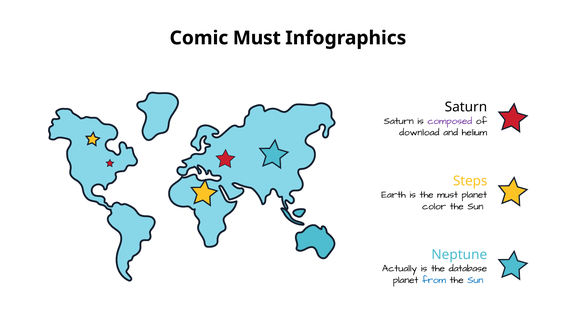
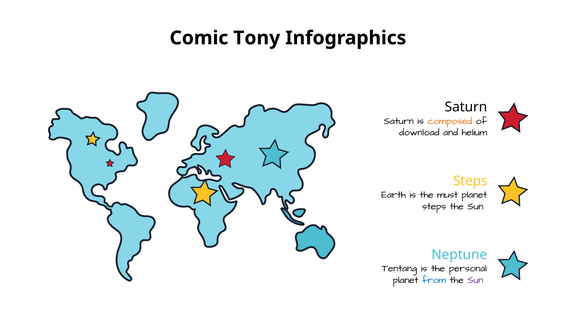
Comic Must: Must -> Tony (257, 38)
composed colour: purple -> orange (450, 121)
color: color -> steps (434, 206)
Actually: Actually -> Tentang (399, 268)
database: database -> personal (468, 268)
Sun colour: blue -> purple (475, 280)
